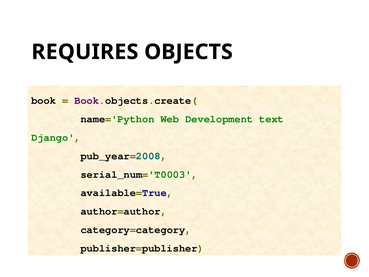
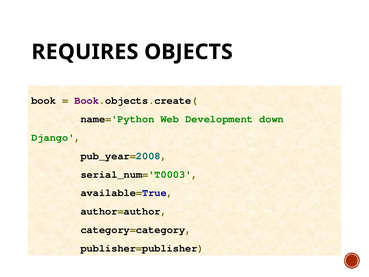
text: text -> down (272, 119)
